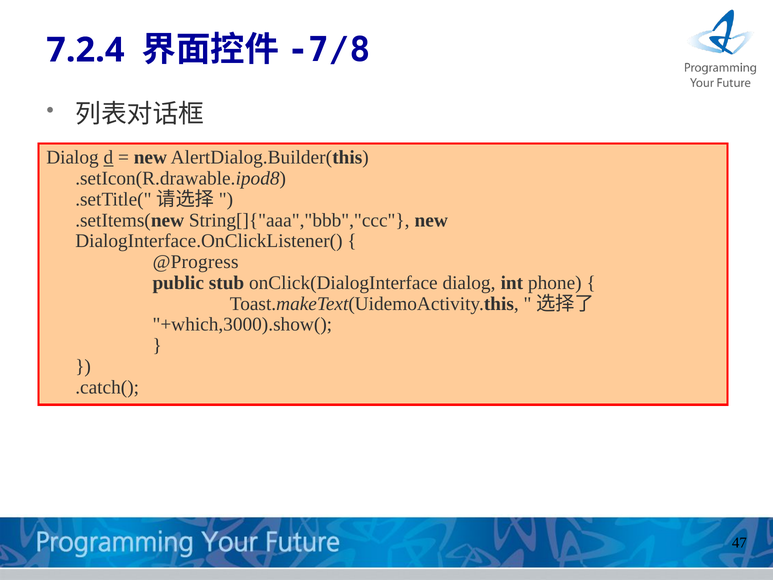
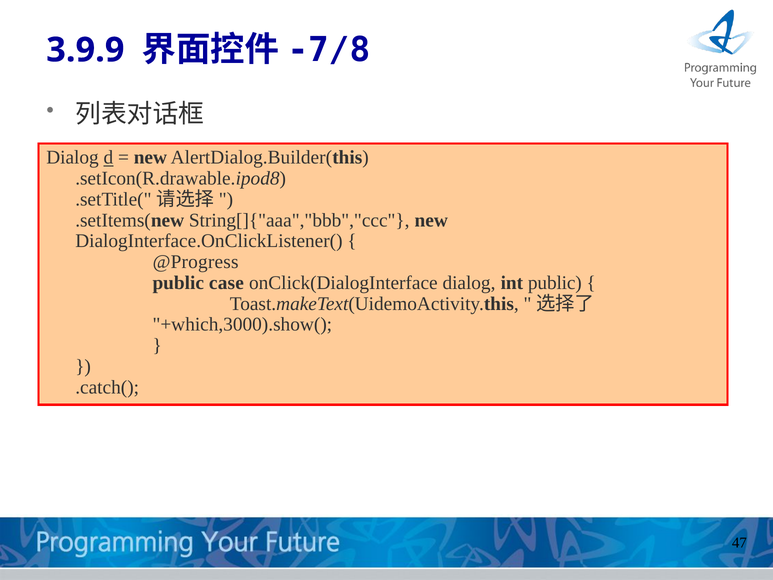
7.2.4: 7.2.4 -> 3.9.9 (85, 50)
stub: stub -> case (226, 283)
int phone: phone -> public (555, 283)
